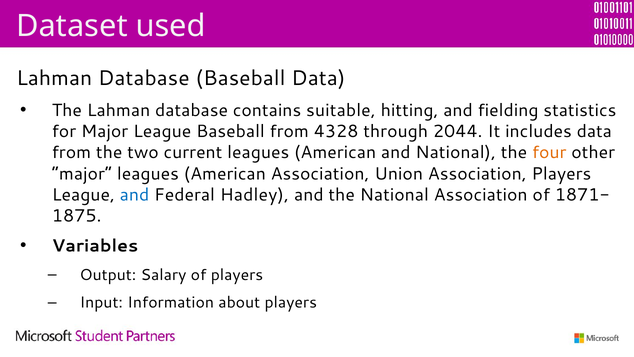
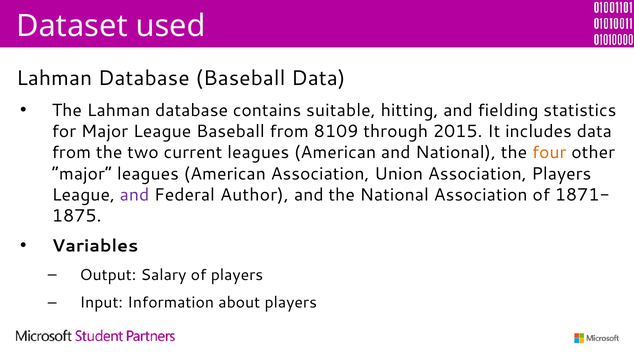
4328: 4328 -> 8109 (336, 131)
2044: 2044 -> 2015 (458, 131)
and colour: blue -> purple (134, 195)
Hadley: Hadley -> Author (254, 195)
